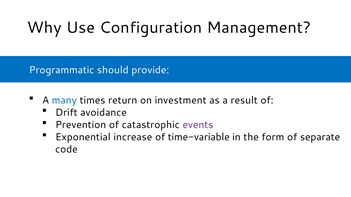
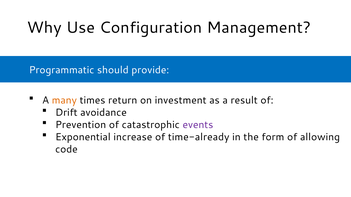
many colour: blue -> orange (64, 100)
time-variable: time-variable -> time-already (199, 137)
separate: separate -> allowing (320, 137)
